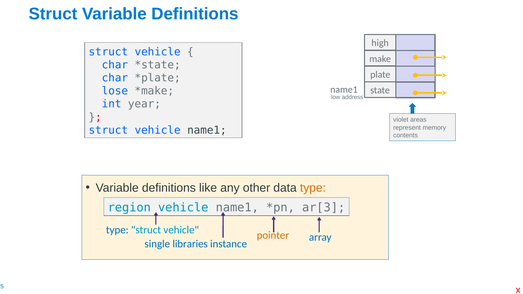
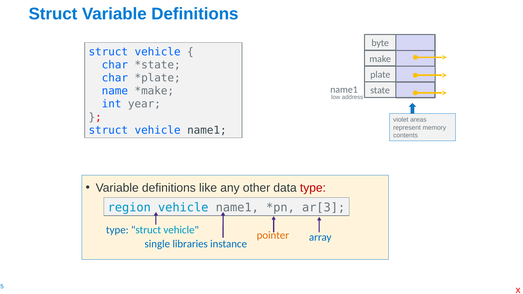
high: high -> byte (380, 43)
lose: lose -> name (115, 91)
type colour: orange -> red (313, 188)
